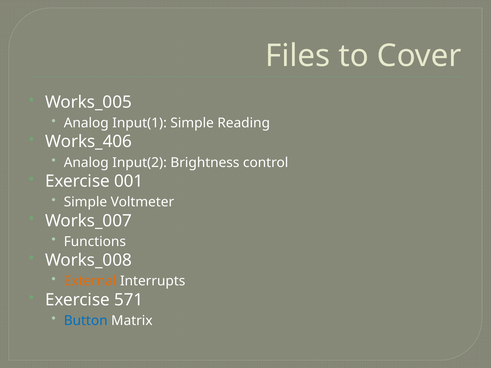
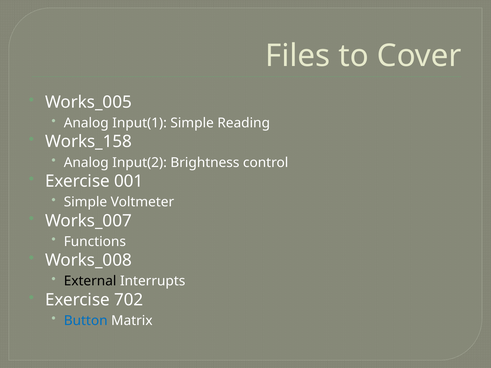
Works_406: Works_406 -> Works_158 (88, 142)
External colour: orange -> black (90, 281)
571: 571 -> 702 (129, 300)
